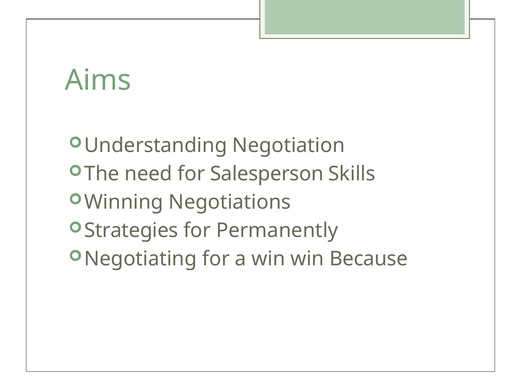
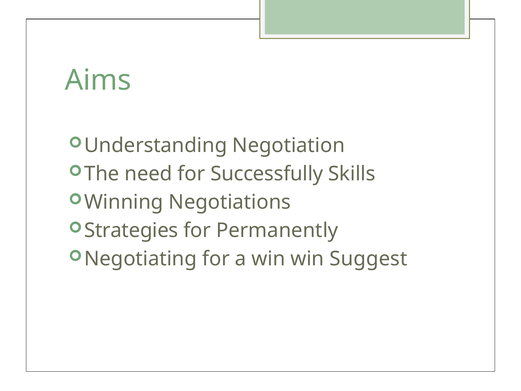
Salesperson: Salesperson -> Successfully (267, 174)
Because: Because -> Suggest (368, 259)
